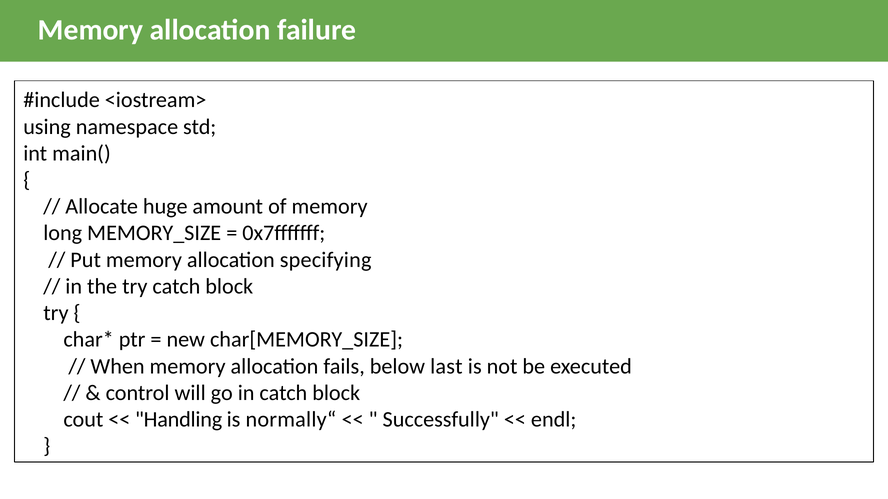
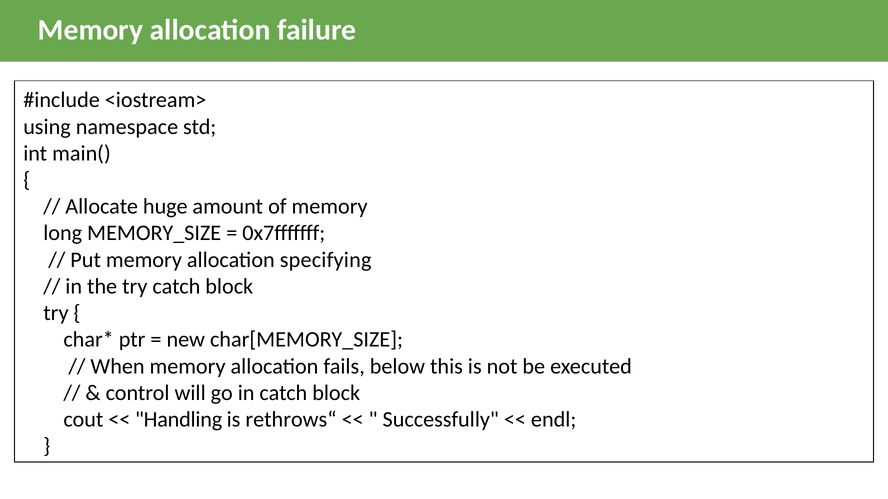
last: last -> this (446, 367)
normally“: normally“ -> rethrows“ (291, 420)
